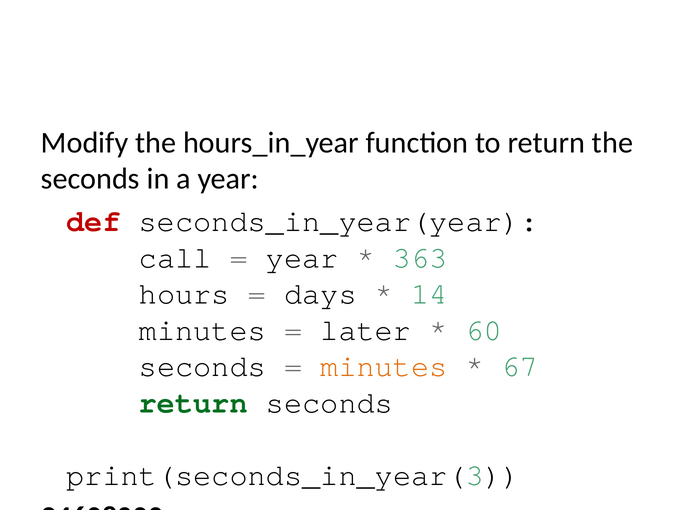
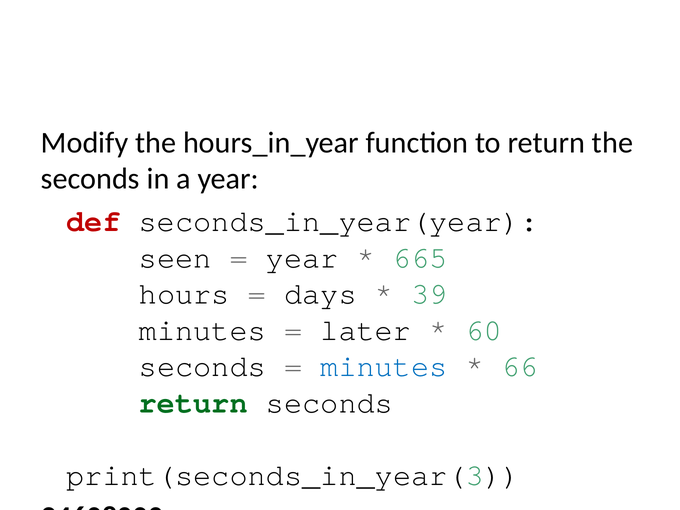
call: call -> seen (175, 258)
363: 363 -> 665 (420, 258)
14: 14 -> 39 (429, 294)
minutes colour: orange -> blue (384, 366)
67: 67 -> 66 (520, 366)
